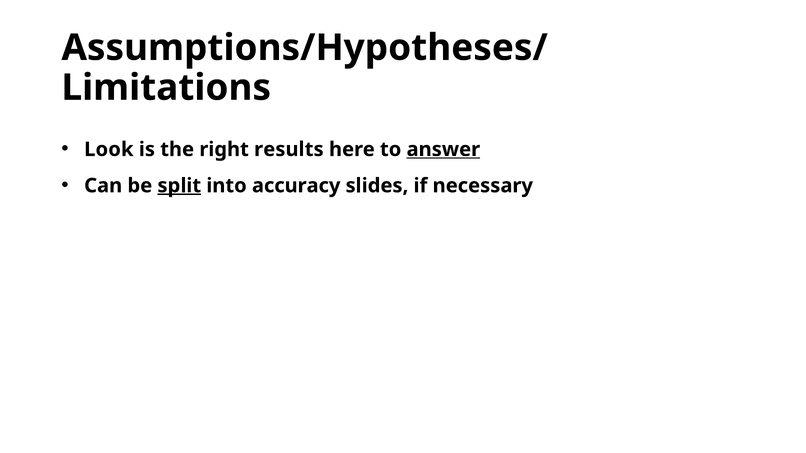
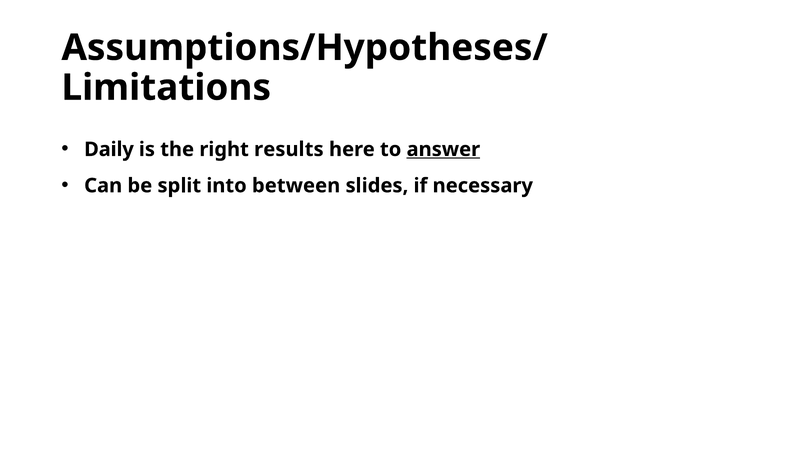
Look: Look -> Daily (109, 150)
split underline: present -> none (179, 186)
accuracy: accuracy -> between (296, 186)
